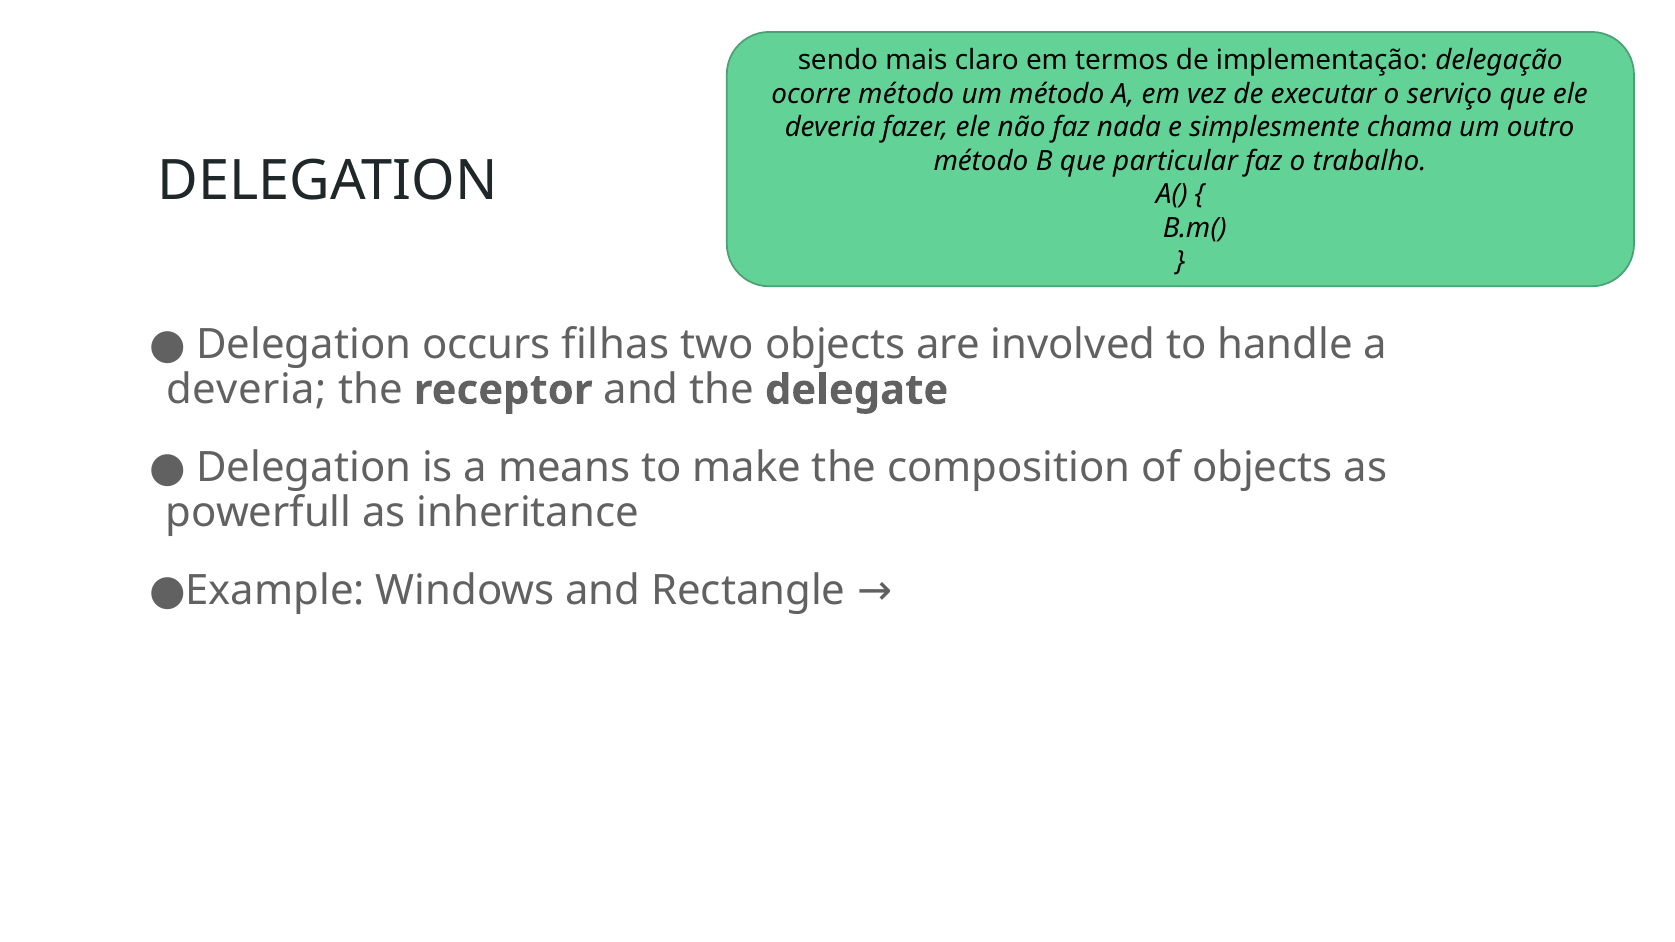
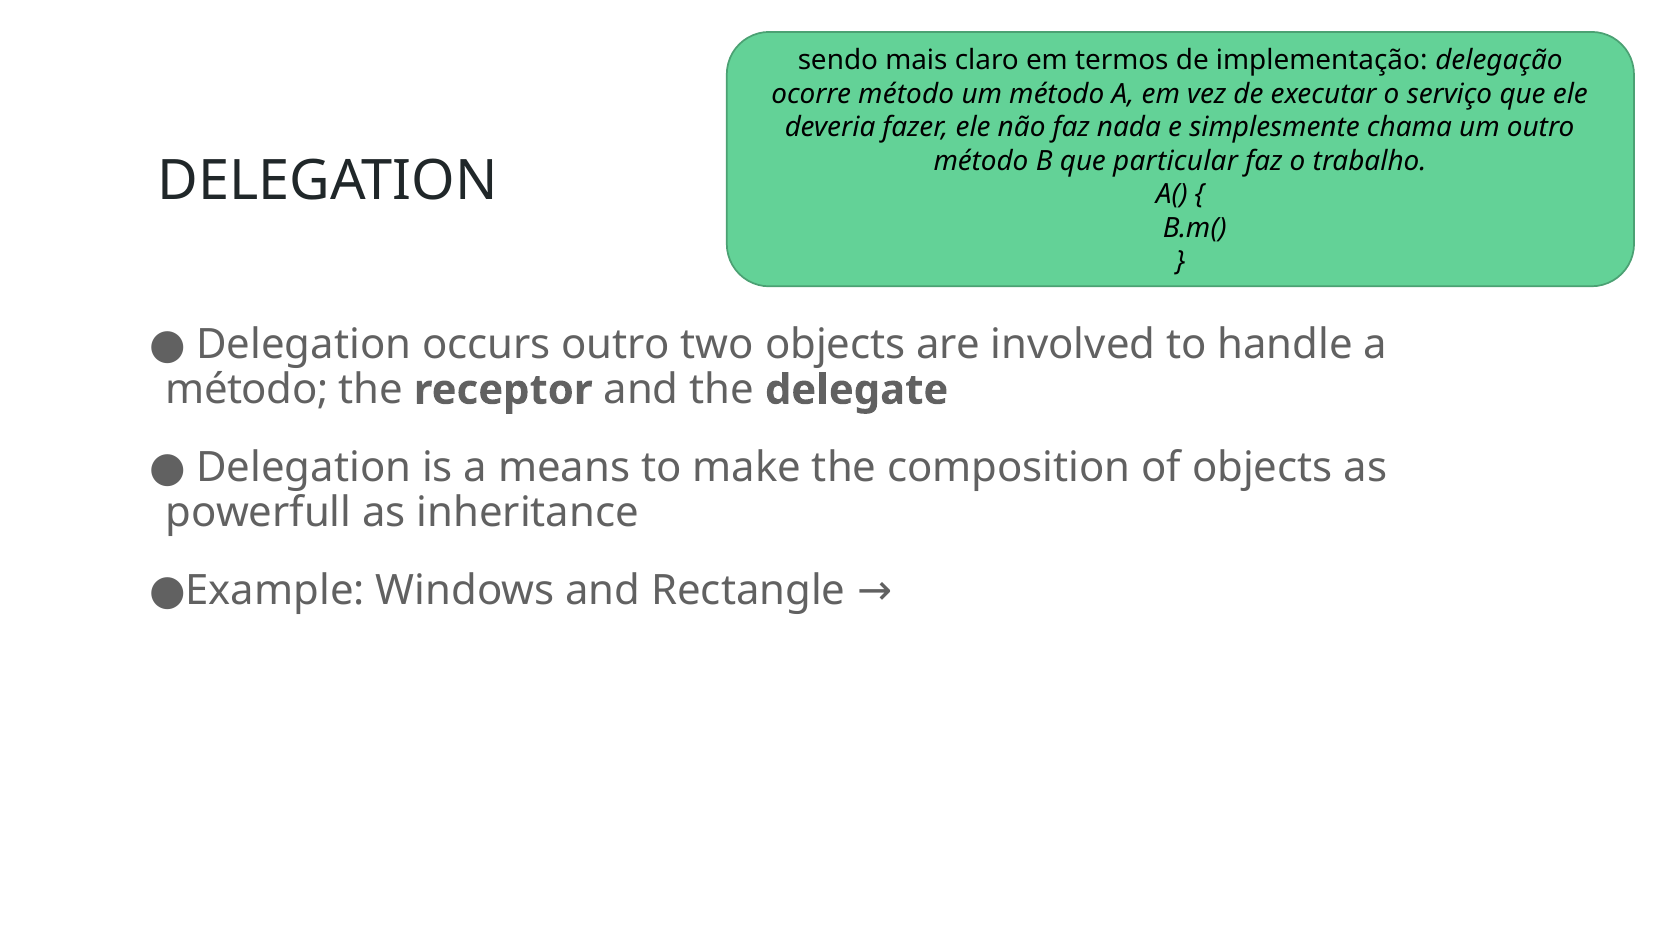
occurs filhas: filhas -> outro (616, 345)
deveria: deveria -> método (247, 390)
